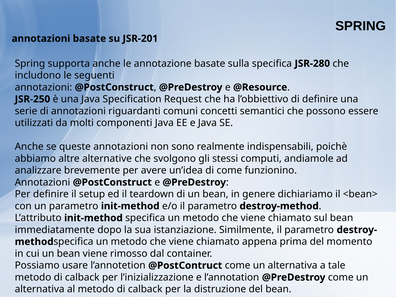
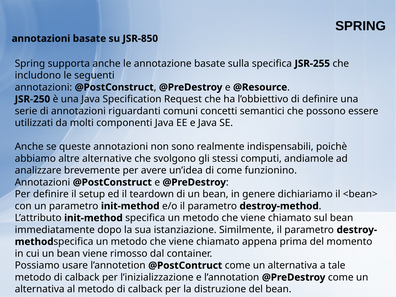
JSR-201: JSR-201 -> JSR-850 (140, 39)
JSR-280: JSR-280 -> JSR-255 (312, 64)
